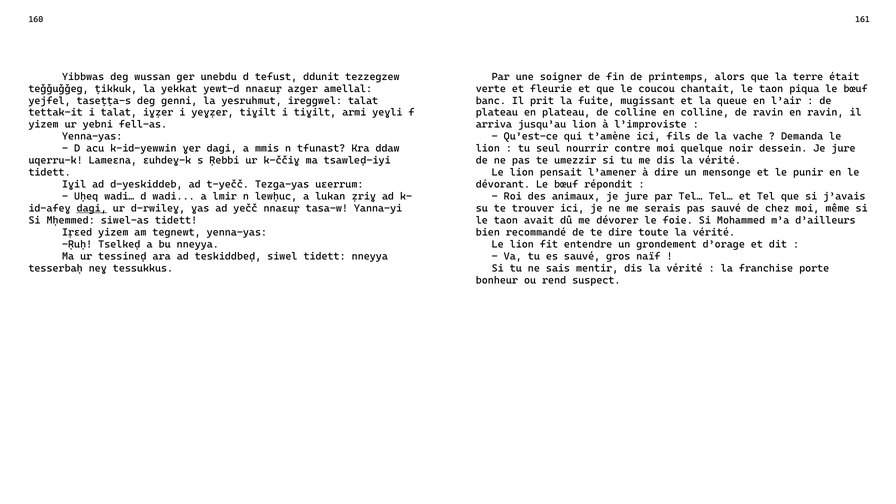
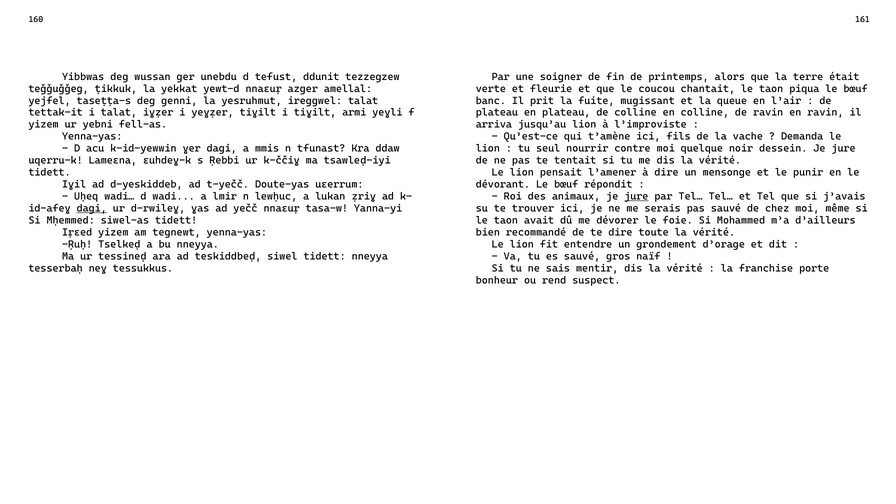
umezzir: umezzir -> tentait (575, 161)
Tezga-yas: Tezga-yas -> Doute-yas (282, 185)
jure underline: none -> present (636, 196)
